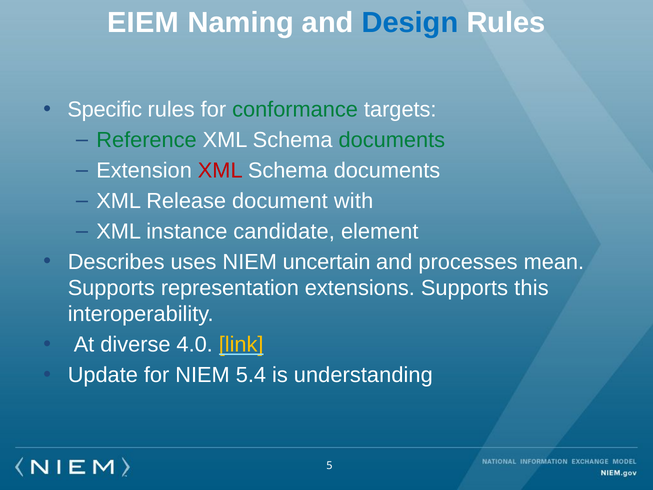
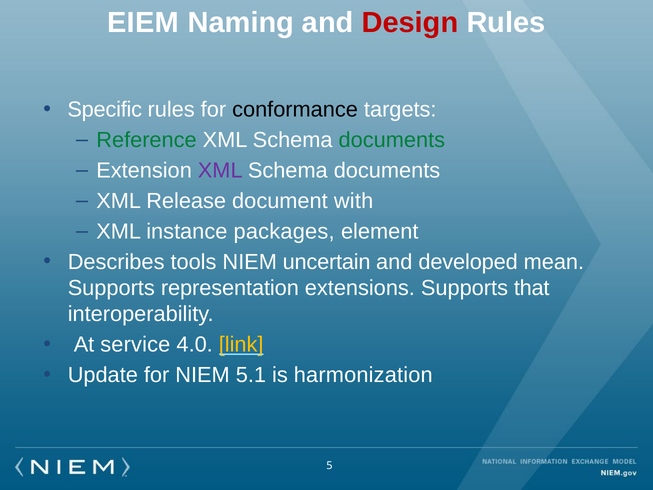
Design colour: blue -> red (410, 23)
conformance colour: green -> black (295, 110)
XML colour: red -> purple (220, 170)
candidate: candidate -> packages (284, 231)
uses: uses -> tools (193, 262)
processes: processes -> developed (468, 262)
this: this -> that (532, 288)
diverse: diverse -> service (135, 345)
5.4: 5.4 -> 5.1 (251, 375)
understanding: understanding -> harmonization (363, 375)
